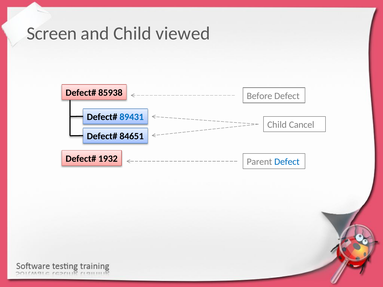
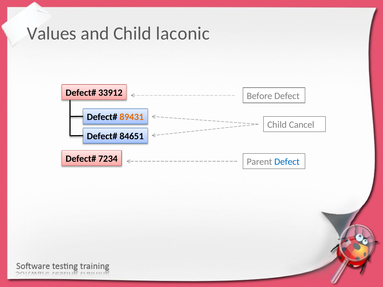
Screen: Screen -> Values (52, 33)
viewed: viewed -> laconic (183, 33)
85938: 85938 -> 33912 (110, 93)
89431 colour: blue -> orange (132, 117)
1932: 1932 -> 7234 (108, 159)
